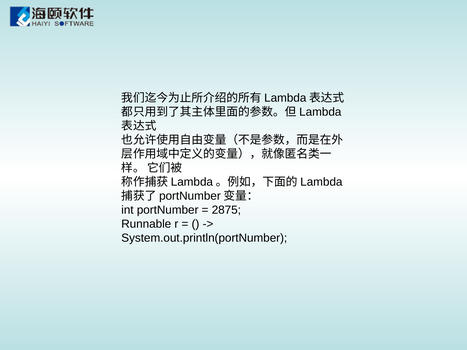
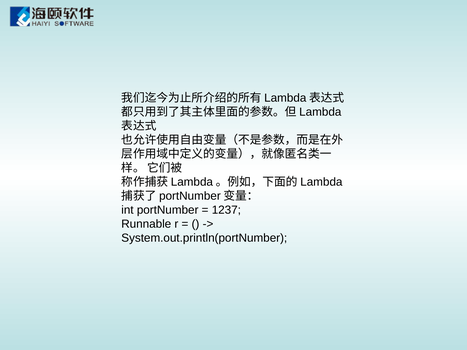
2875: 2875 -> 1237 (226, 210)
